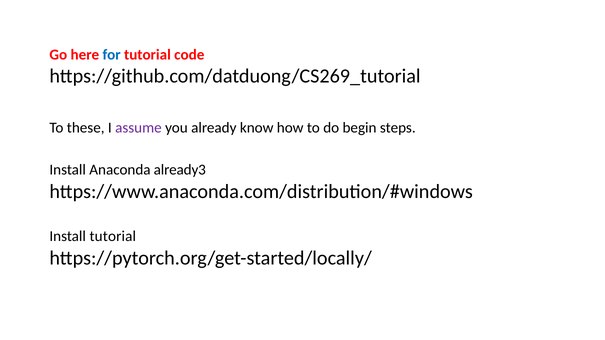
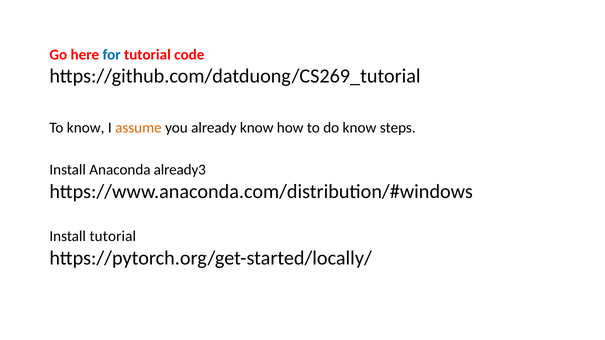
To these: these -> know (86, 128)
assume colour: purple -> orange (138, 128)
do begin: begin -> know (359, 128)
